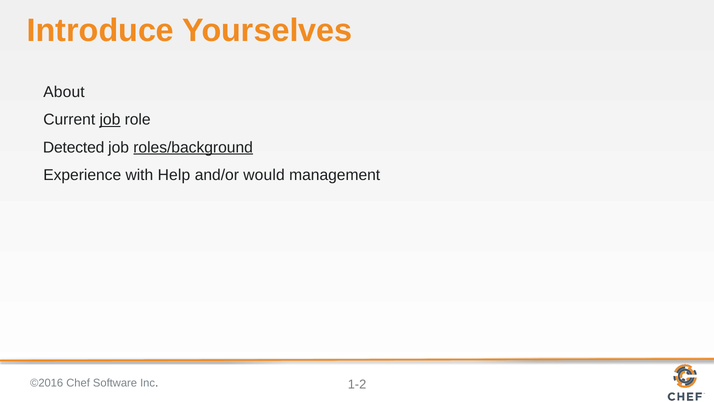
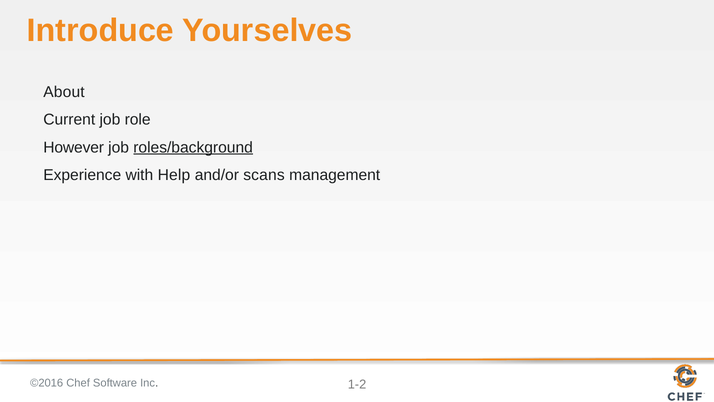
job underline: present -> none (110, 120)
Detected: Detected -> However (74, 147)
would: would -> scans (264, 175)
